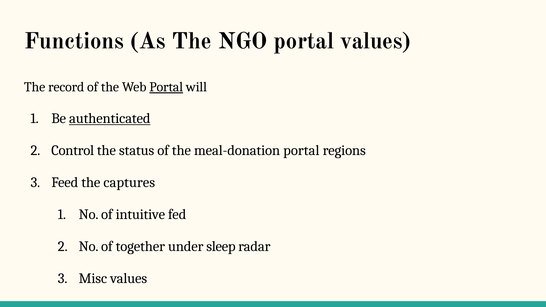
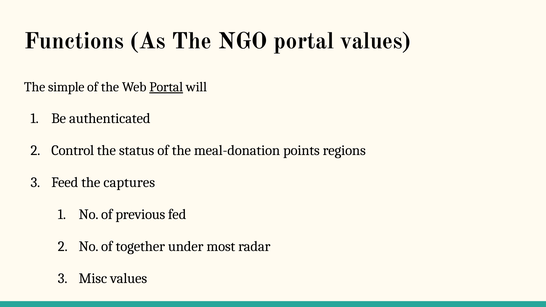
record: record -> simple (66, 87)
authenticated underline: present -> none (110, 119)
meal-donation portal: portal -> points (301, 151)
intuitive: intuitive -> previous (140, 215)
sleep: sleep -> most (221, 247)
